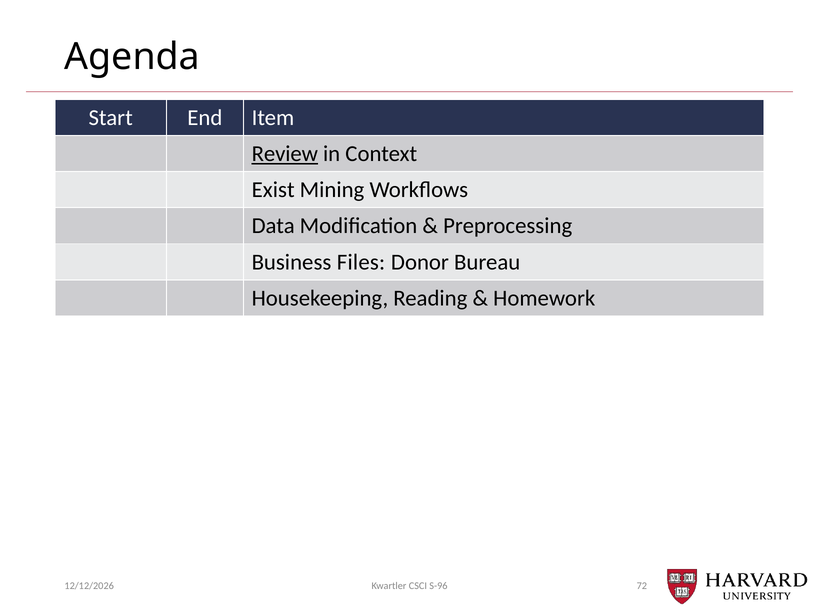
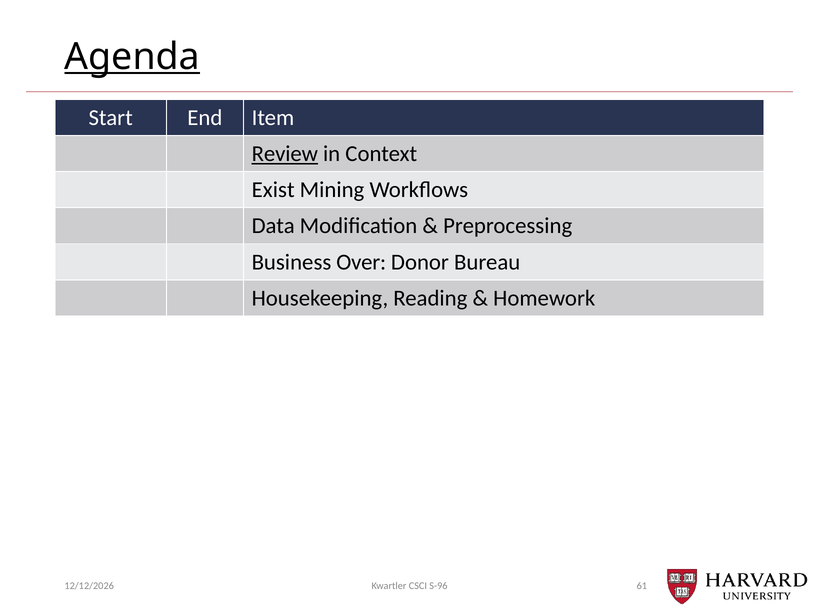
Agenda underline: none -> present (132, 57)
Files: Files -> Over (361, 262)
72: 72 -> 61 (642, 586)
